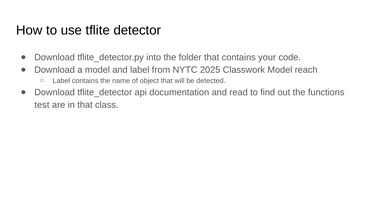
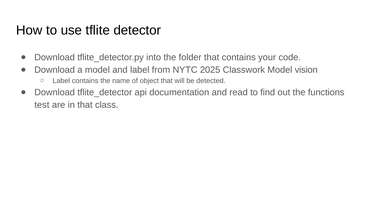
reach: reach -> vision (306, 70)
